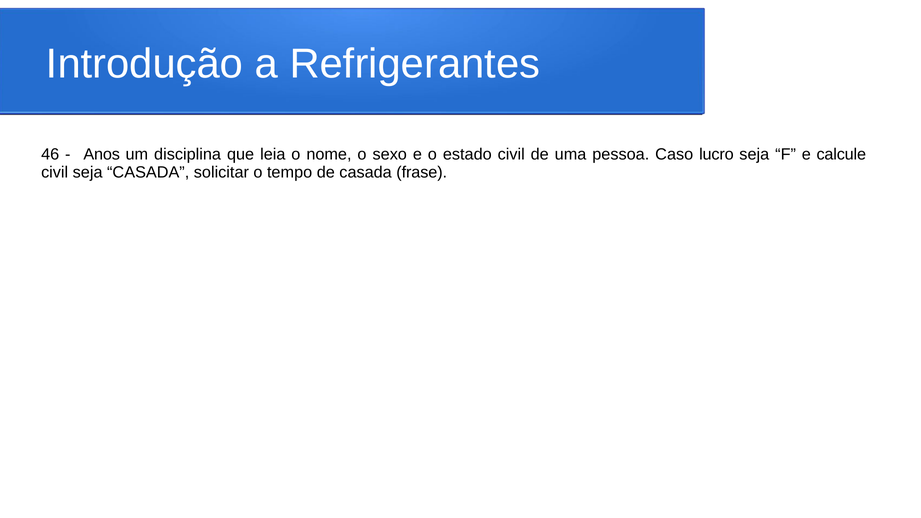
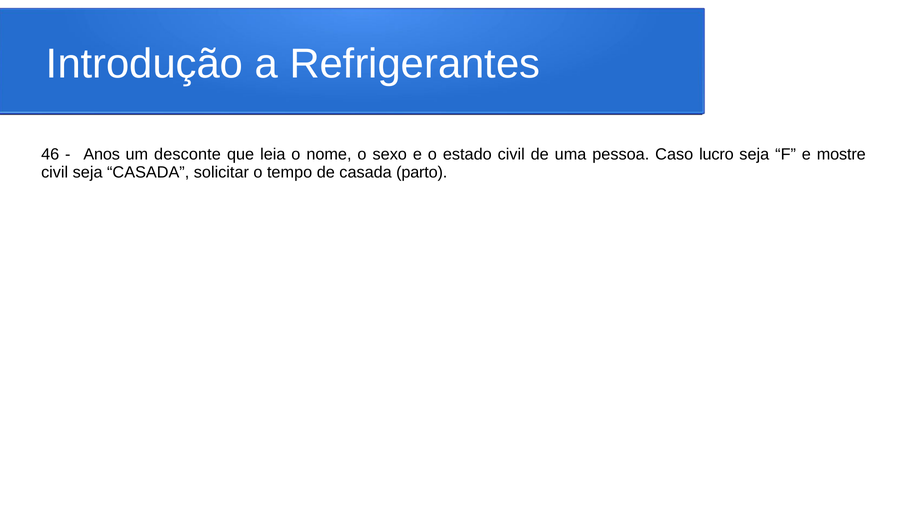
disciplina: disciplina -> desconte (187, 154)
calcule: calcule -> mostre (841, 154)
frase: frase -> parto (422, 172)
